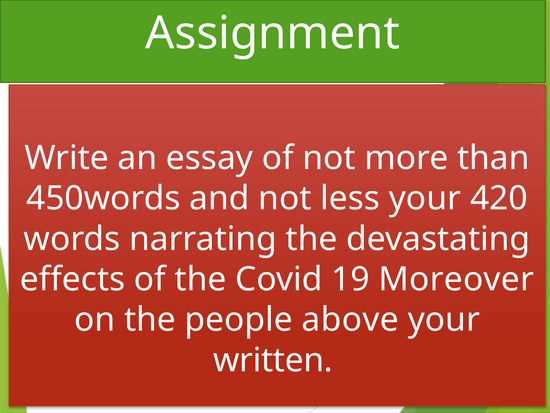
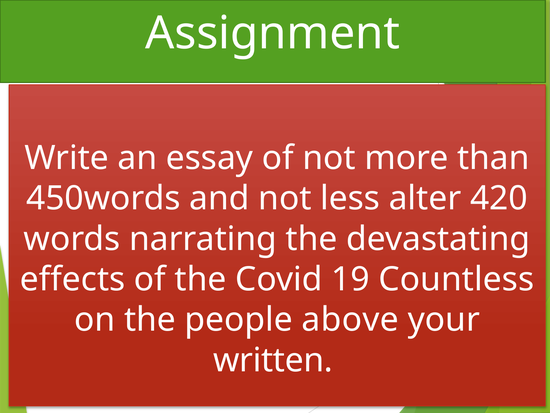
less your: your -> alter (425, 198)
Moreover: Moreover -> Countless (456, 279)
